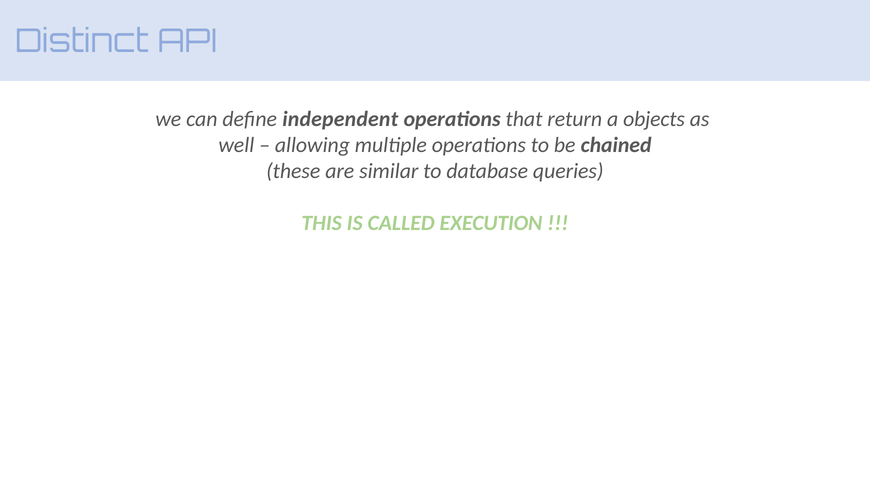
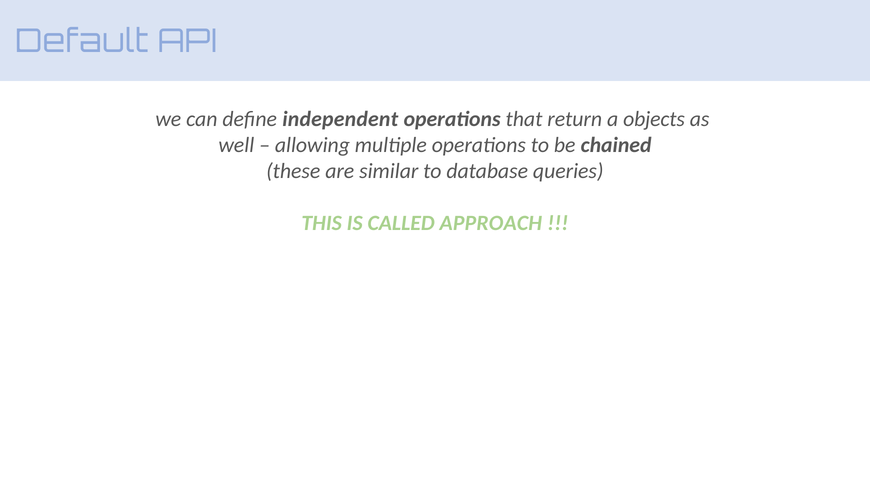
Distinct: Distinct -> Default (82, 41)
EXECUTION: EXECUTION -> APPROACH (491, 223)
